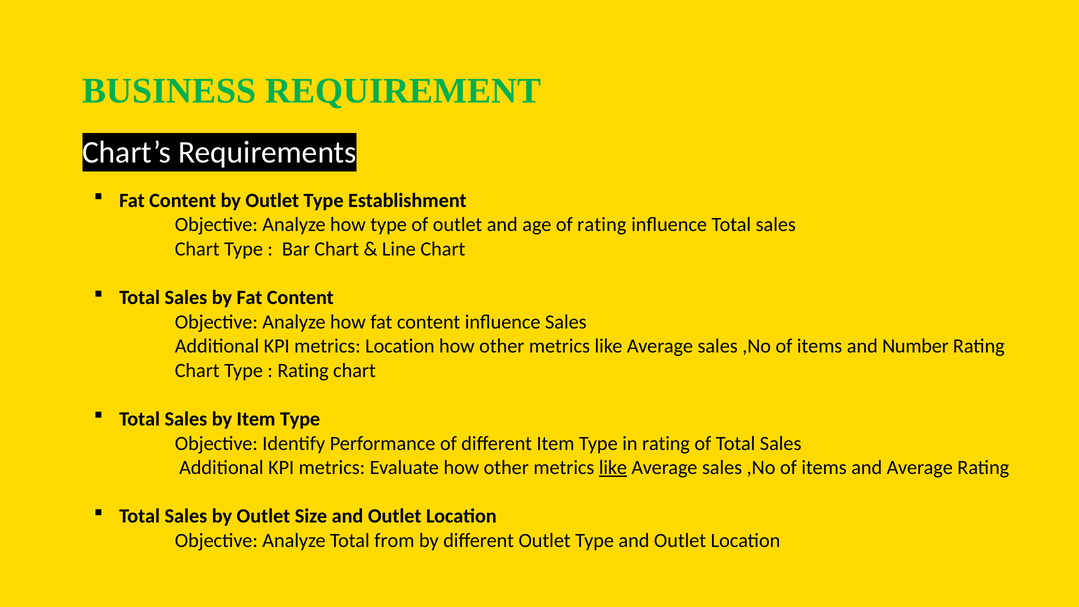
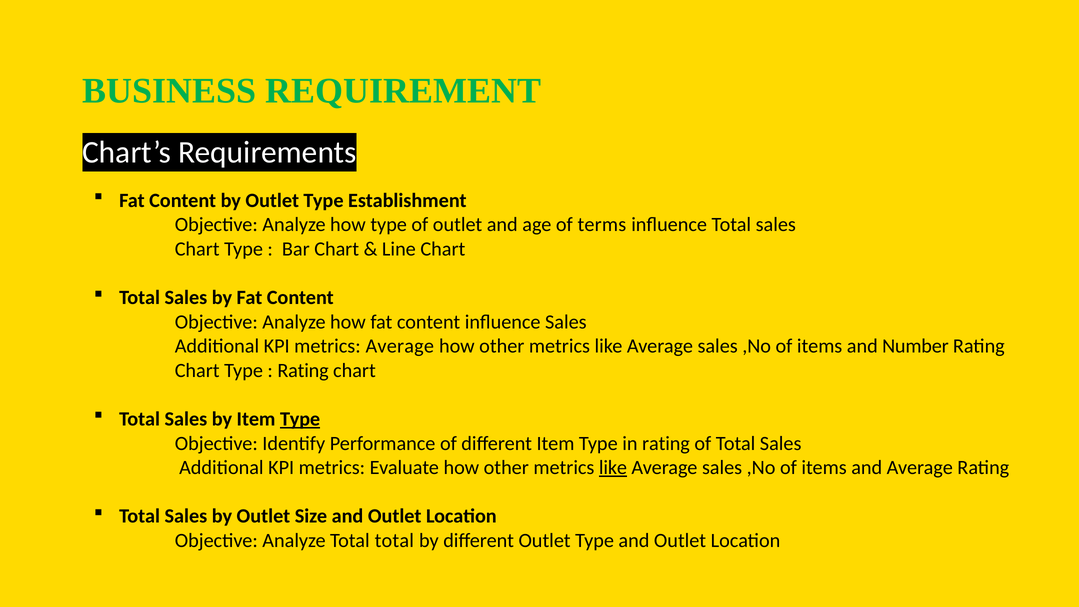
of rating: rating -> terms (602, 225)
metrics Location: Location -> Average (400, 346)
Type underline: none -> present (300, 419)
Total from: from -> total (394, 540)
